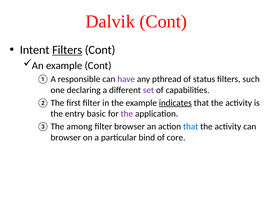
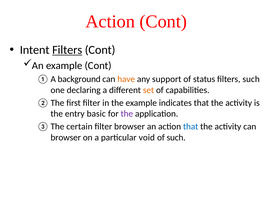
Dalvik: Dalvik -> Action (110, 21)
responsible: responsible -> background (79, 79)
have colour: purple -> orange (126, 79)
pthread: pthread -> support (167, 79)
set colour: purple -> orange (148, 90)
indicates underline: present -> none (175, 103)
among: among -> certain (79, 126)
bind: bind -> void (147, 137)
of core: core -> such (176, 137)
